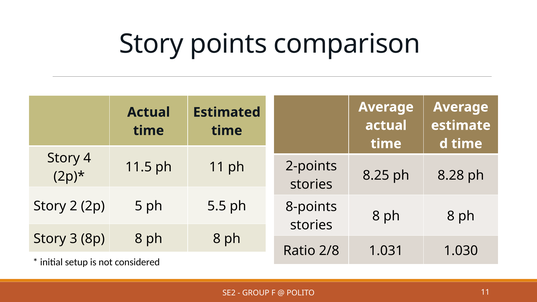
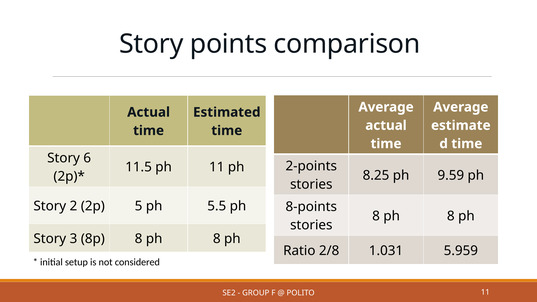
4: 4 -> 6 (87, 158)
8.28: 8.28 -> 9.59 (451, 175)
1.030: 1.030 -> 5.959 (461, 251)
